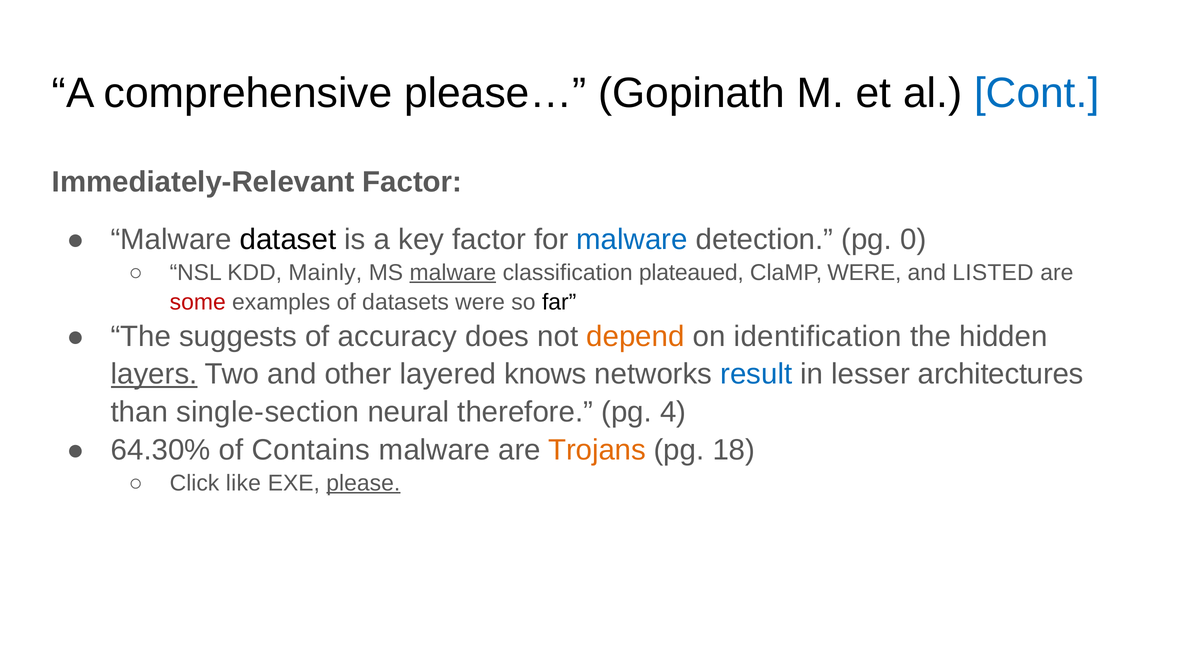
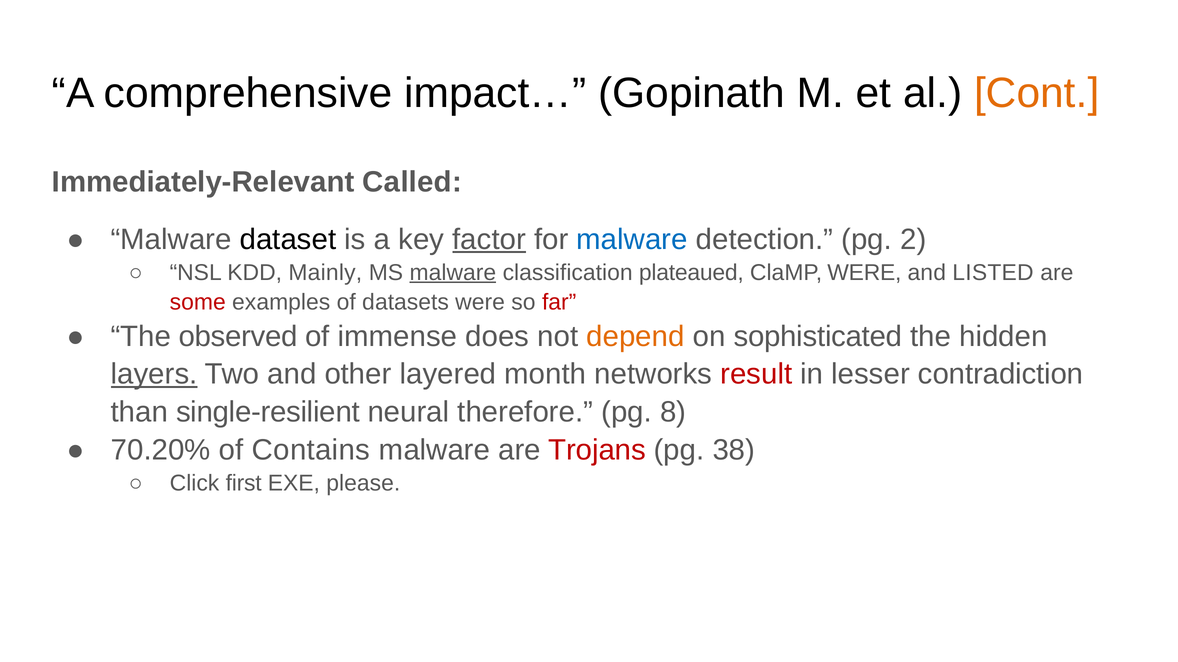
please…: please… -> impact… (495, 94)
Cont colour: blue -> orange (1037, 94)
Immediately-Relevant Factor: Factor -> Called (412, 182)
factor underline: none -> present (489, 240)
0: 0 -> 2 (913, 240)
far colour: black -> red (559, 302)
suggests: suggests -> observed (238, 337)
accuracy: accuracy -> immense (398, 337)
identification: identification -> sophisticated (818, 337)
knows: knows -> month (545, 375)
result colour: blue -> red (756, 375)
architectures: architectures -> contradiction (1001, 375)
single-section: single-section -> single-resilient (268, 413)
4: 4 -> 8 (673, 413)
64.30%: 64.30% -> 70.20% (161, 450)
Trojans colour: orange -> red (597, 450)
18: 18 -> 38 (734, 450)
like: like -> first (244, 483)
please underline: present -> none (363, 483)
